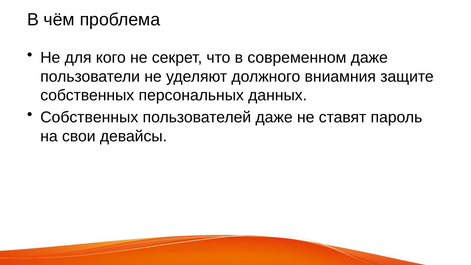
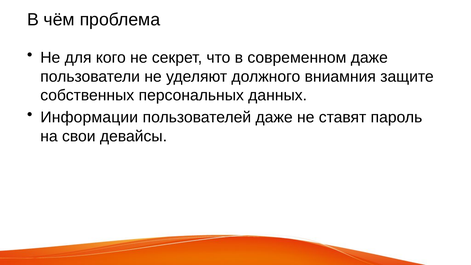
Собственных: Собственных -> Информации (89, 117)
